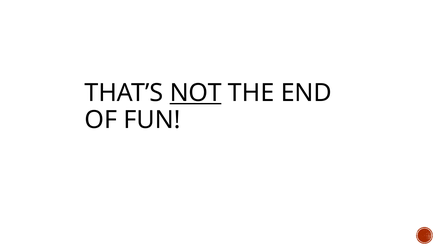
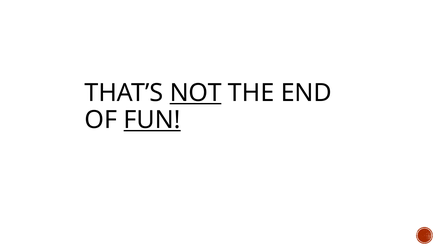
FUN underline: none -> present (152, 120)
